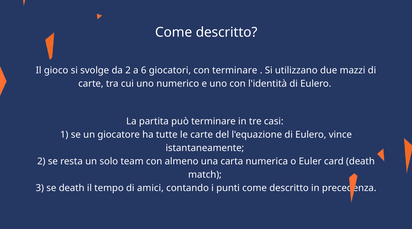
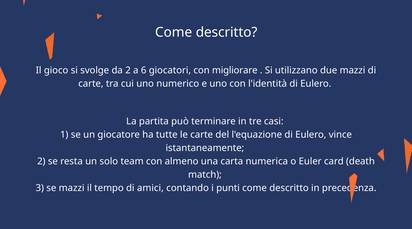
con terminare: terminare -> migliorare (235, 70)
se death: death -> mazzi (72, 188)
